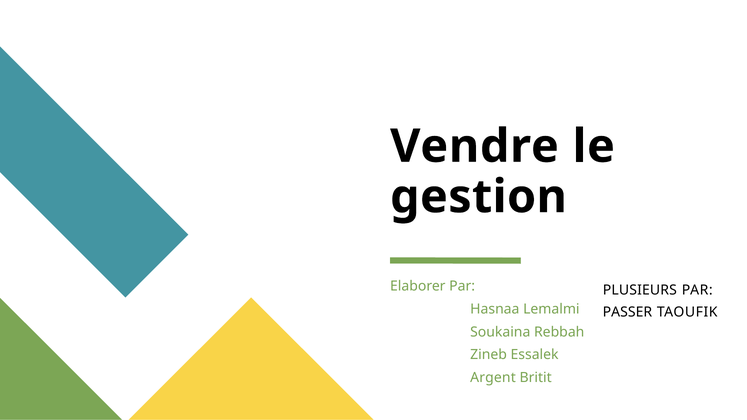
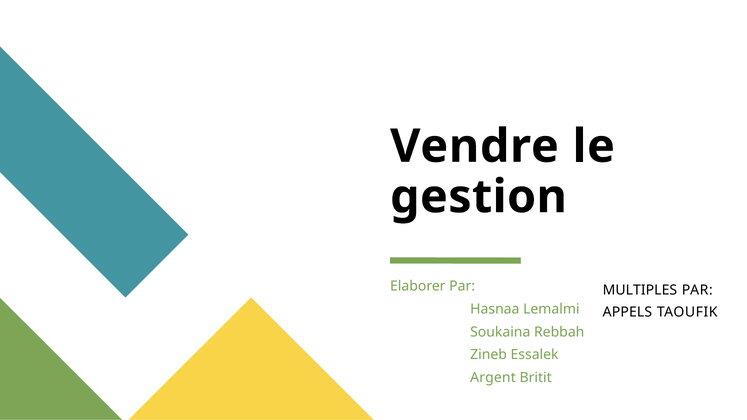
PLUSIEURS: PLUSIEURS -> MULTIPLES (640, 290)
PASSER: PASSER -> APPELS (627, 312)
